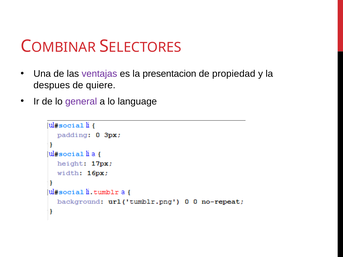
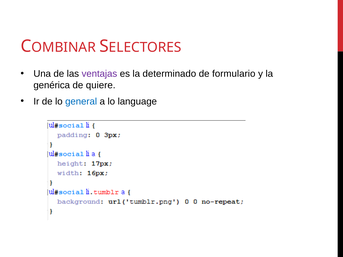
presentacion: presentacion -> determinado (169, 74)
propiedad: propiedad -> formulario (234, 74)
despues: despues -> genérica (52, 85)
general colour: purple -> blue (81, 101)
